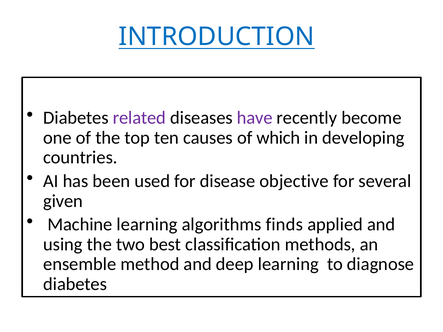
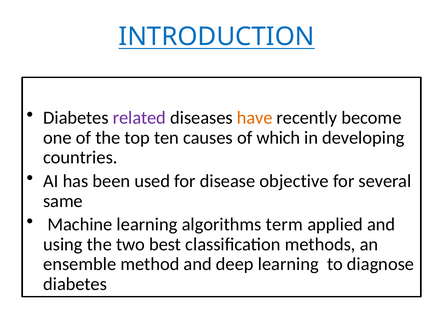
have colour: purple -> orange (255, 118)
given: given -> same (63, 201)
finds: finds -> term (284, 225)
